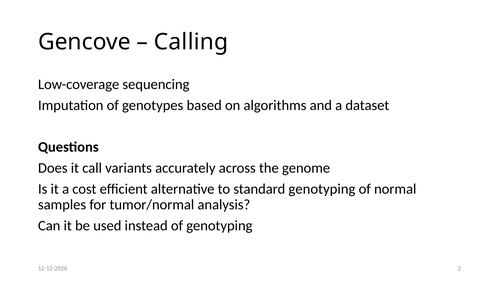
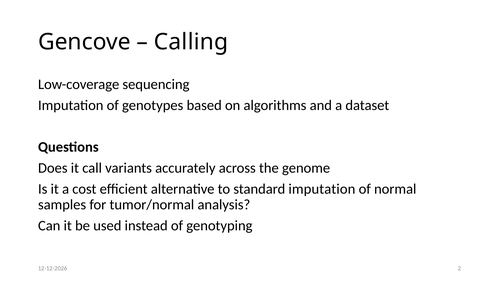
standard genotyping: genotyping -> imputation (322, 189)
